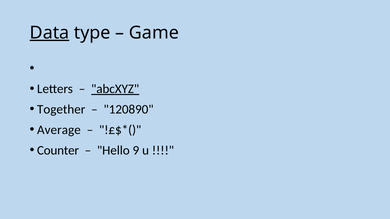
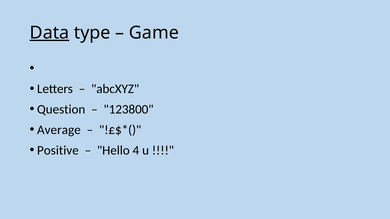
abcXYZ underline: present -> none (115, 89)
Together: Together -> Question (61, 110)
120890: 120890 -> 123800 (129, 110)
Counter: Counter -> Positive (58, 151)
9: 9 -> 4 (136, 151)
